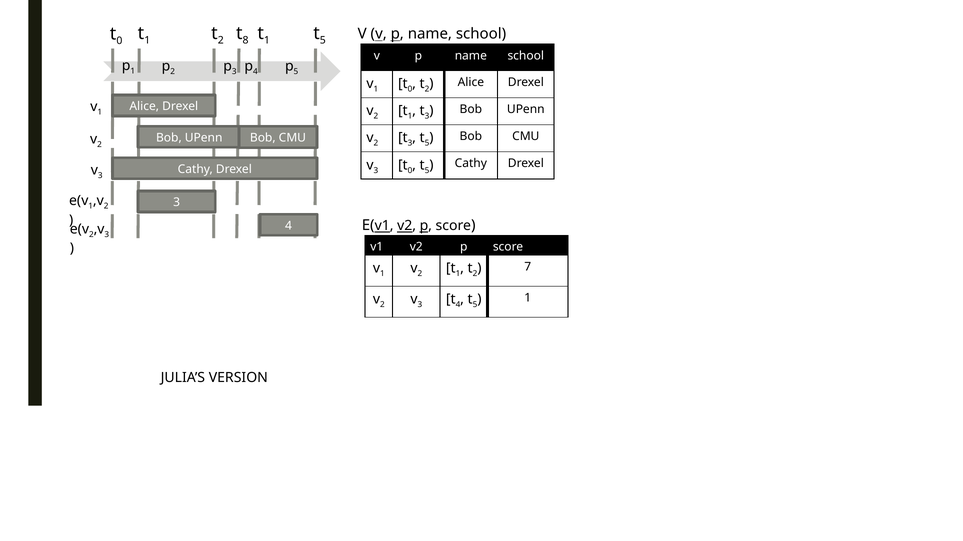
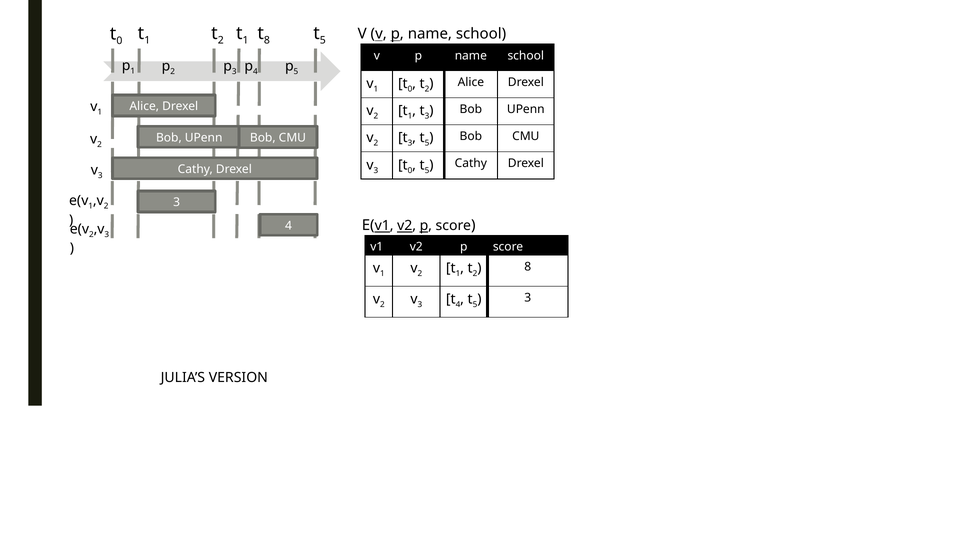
8: 8 -> 1 (246, 41)
1: 1 -> 8 (267, 41)
7: 7 -> 8 (528, 267)
1: 1 -> 3 (528, 298)
